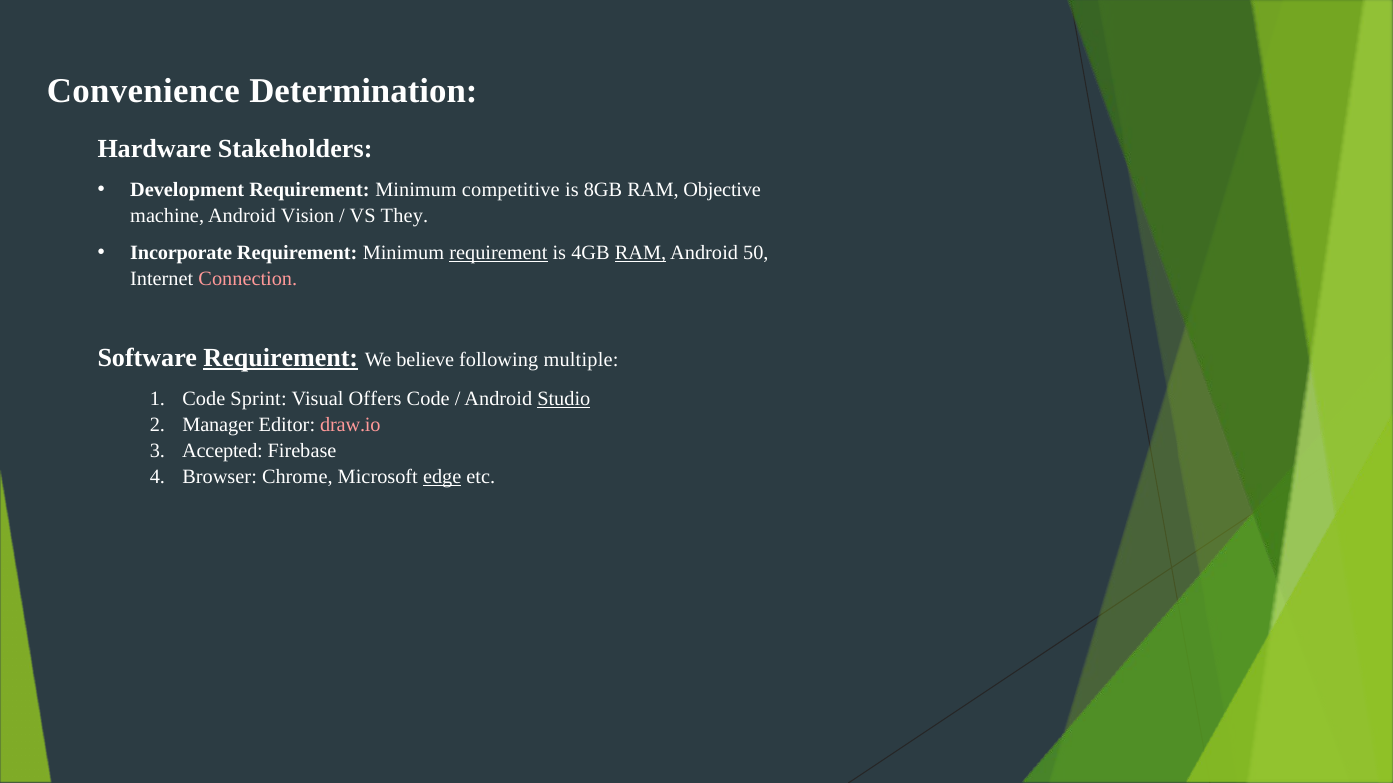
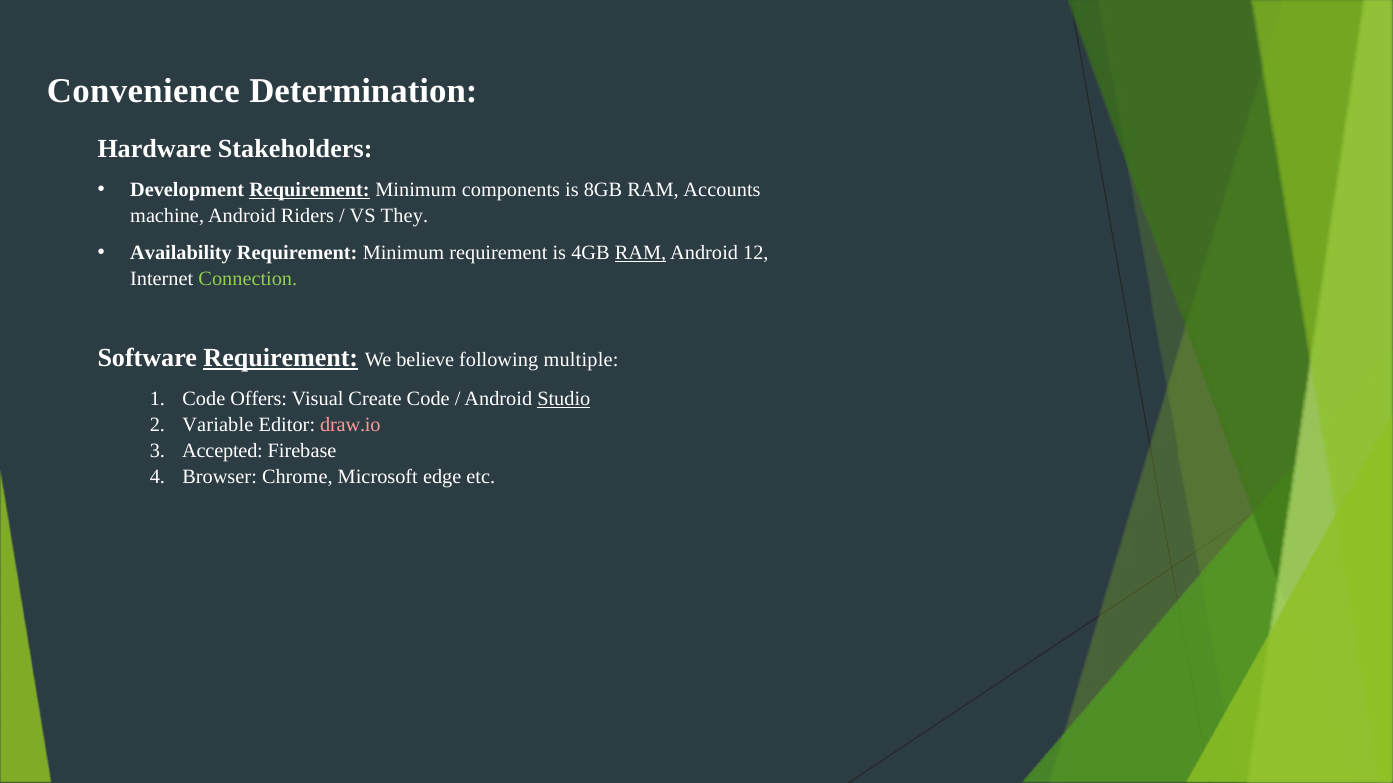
Requirement underline: none -> present (310, 190)
competitive: competitive -> components (511, 190)
Objective: Objective -> Accounts (722, 190)
Vision: Vision -> Riders (307, 216)
Incorporate: Incorporate -> Availability (181, 253)
requirement underline: present -> none (498, 253)
50: 50 -> 12 (756, 253)
Connection colour: pink -> light green (248, 279)
Sprint: Sprint -> Offers (259, 399)
Offers: Offers -> Create (375, 399)
Manager: Manager -> Variable (218, 425)
edge underline: present -> none (442, 477)
